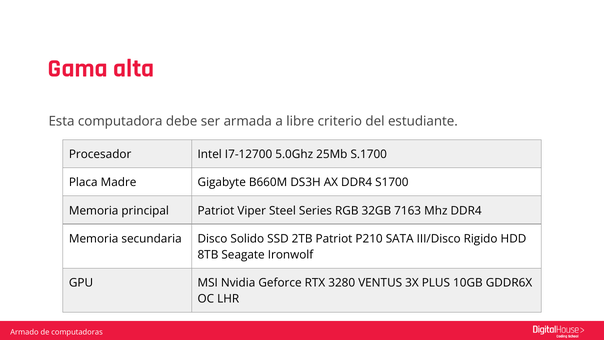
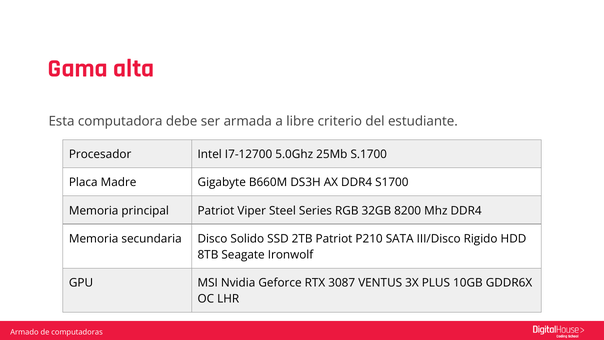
7163: 7163 -> 8200 (408, 211)
3280: 3280 -> 3087 (342, 283)
